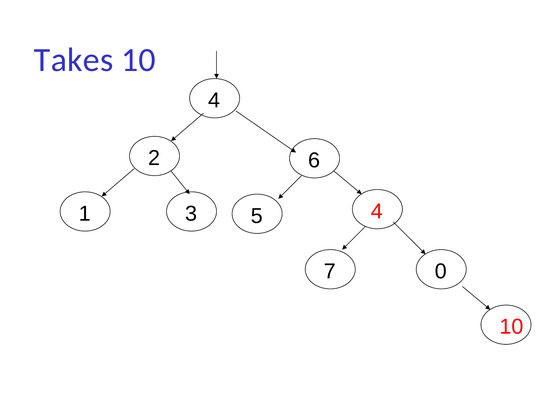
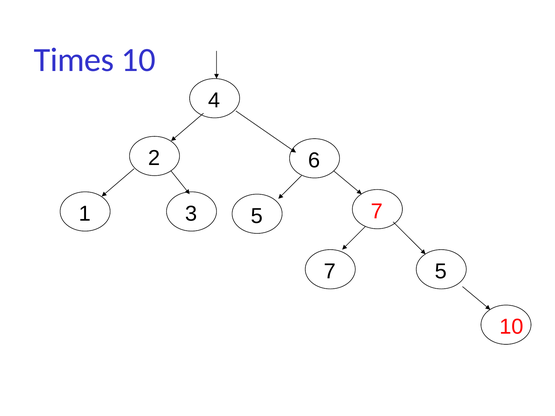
Takes: Takes -> Times (74, 60)
5 4: 4 -> 7 (377, 211)
7 0: 0 -> 5 (441, 272)
